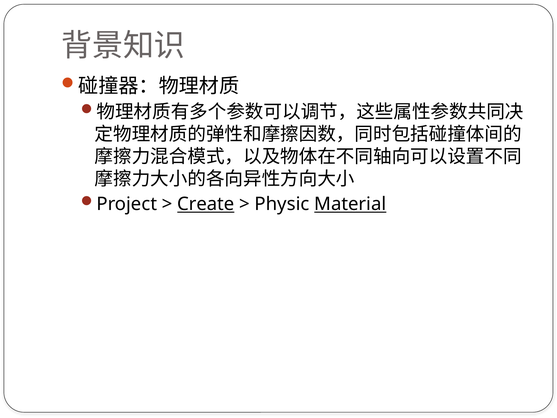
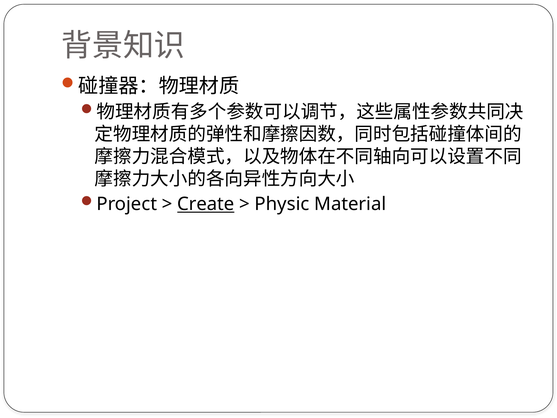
Material underline: present -> none (350, 204)
